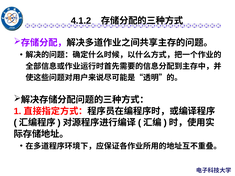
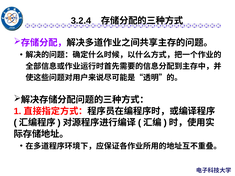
4.1.2: 4.1.2 -> 3.2.4 (81, 21)
